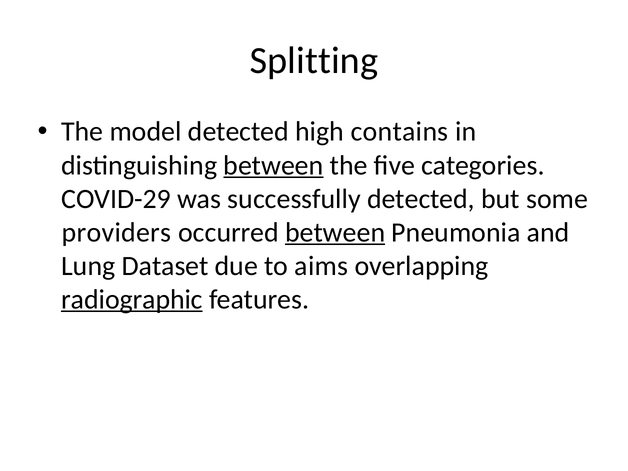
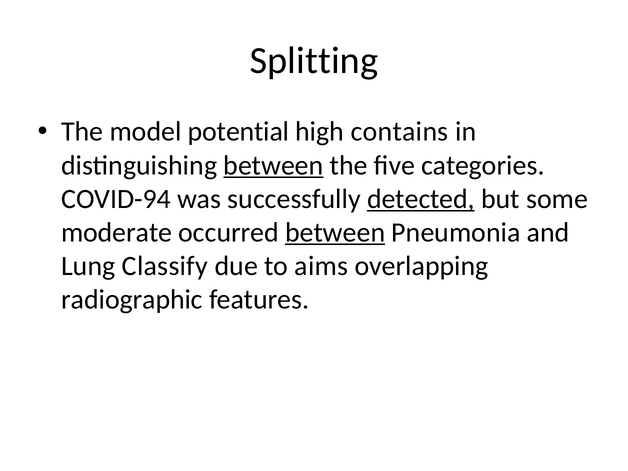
model detected: detected -> potential (239, 132)
COVID-29: COVID-29 -> COVID-94 (116, 199)
detected underline: none -> present (421, 199)
providers: providers -> moderate (117, 232)
Dataset: Dataset -> Classify (165, 266)
radiographic underline: present -> none (132, 299)
